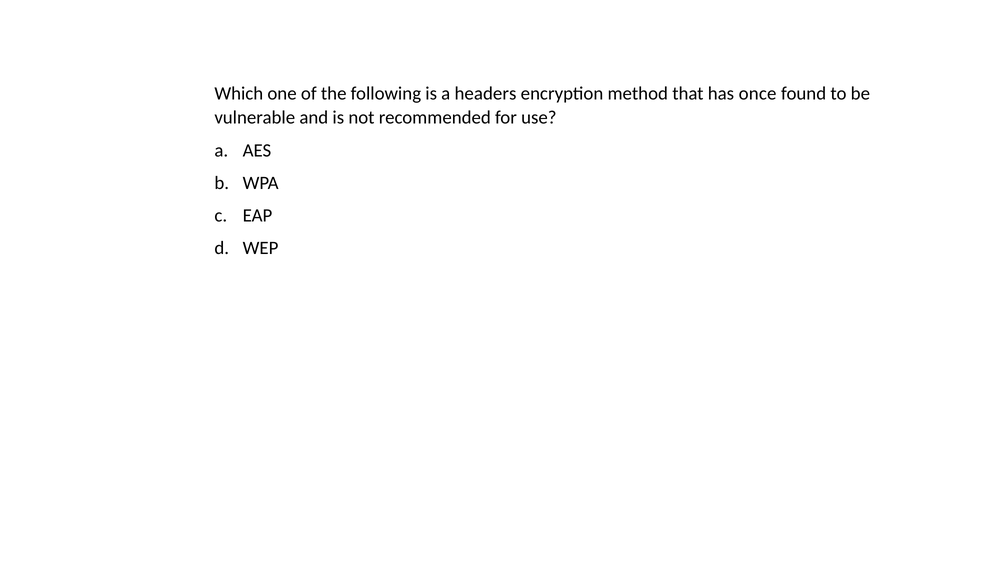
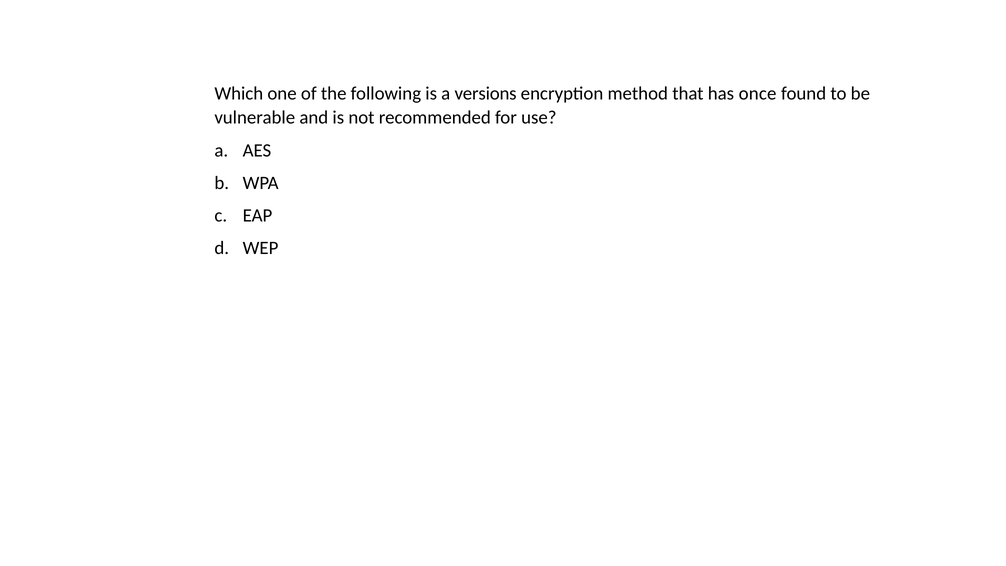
headers: headers -> versions (486, 93)
